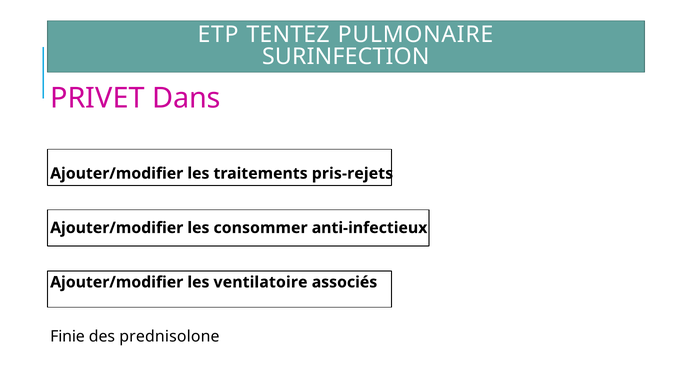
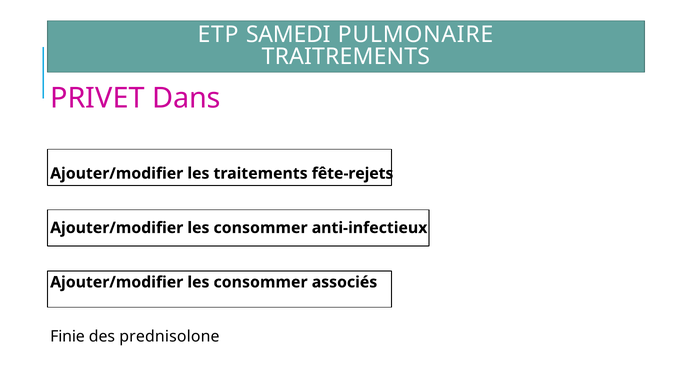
TENTEZ: TENTEZ -> SAMEDI (288, 34)
SURINFECTION: SURINFECTION -> TRAITREMENTS (346, 57)
pris-rejets: pris-rejets -> fête-rejets (353, 174)
ventilatoire: ventilatoire -> consommer (261, 282)
